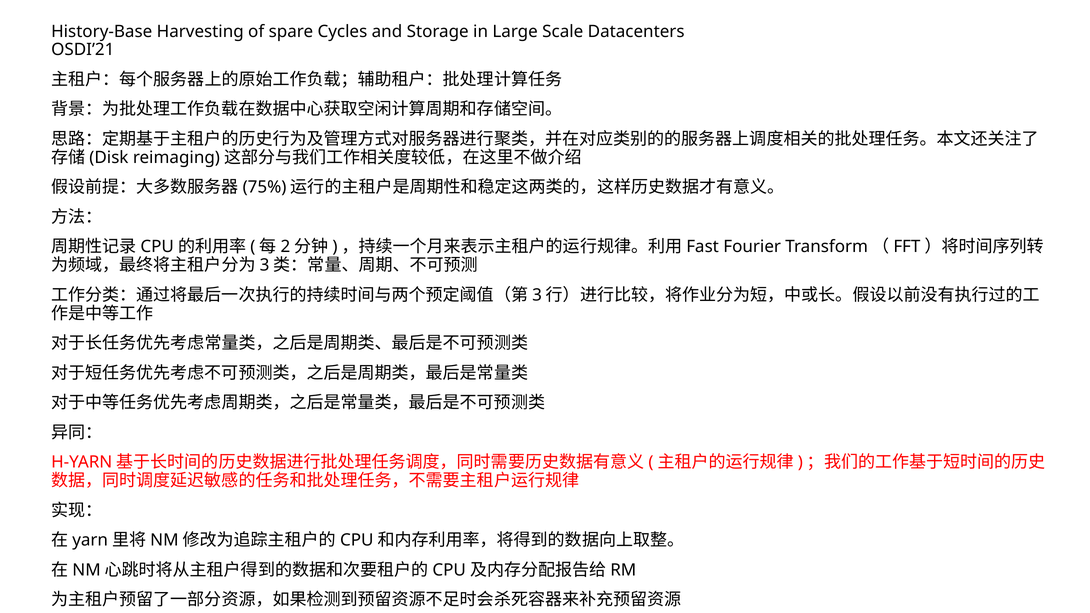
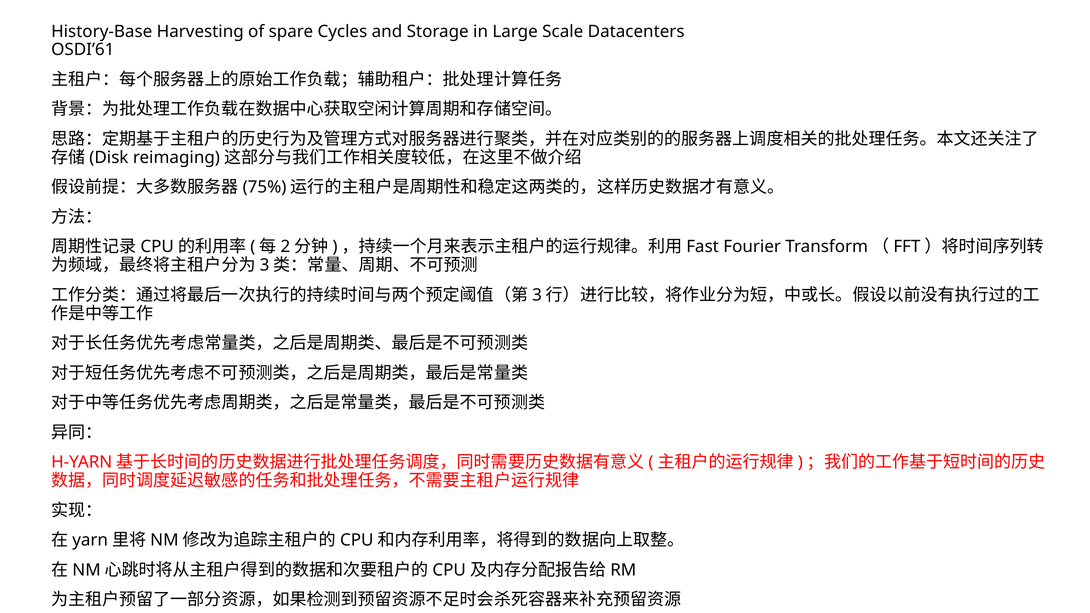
OSDI’21: OSDI’21 -> OSDI’61 (83, 50)
